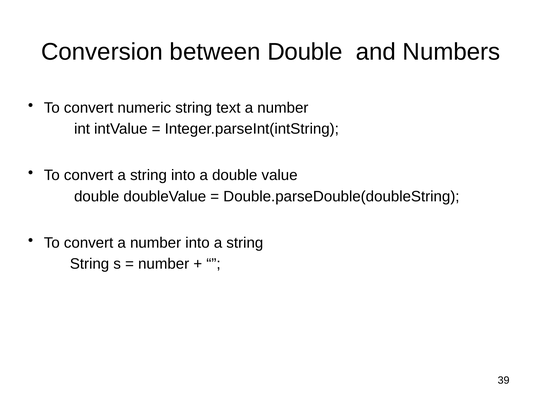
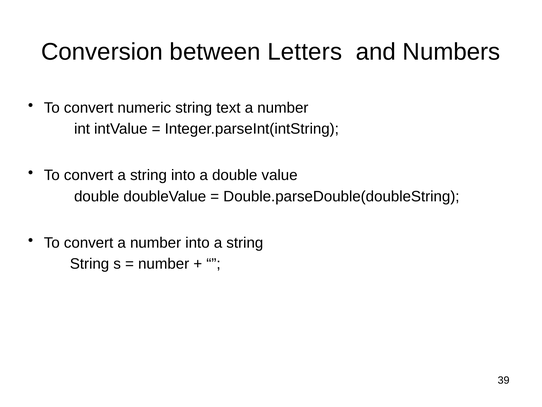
between Double: Double -> Letters (305, 52)
